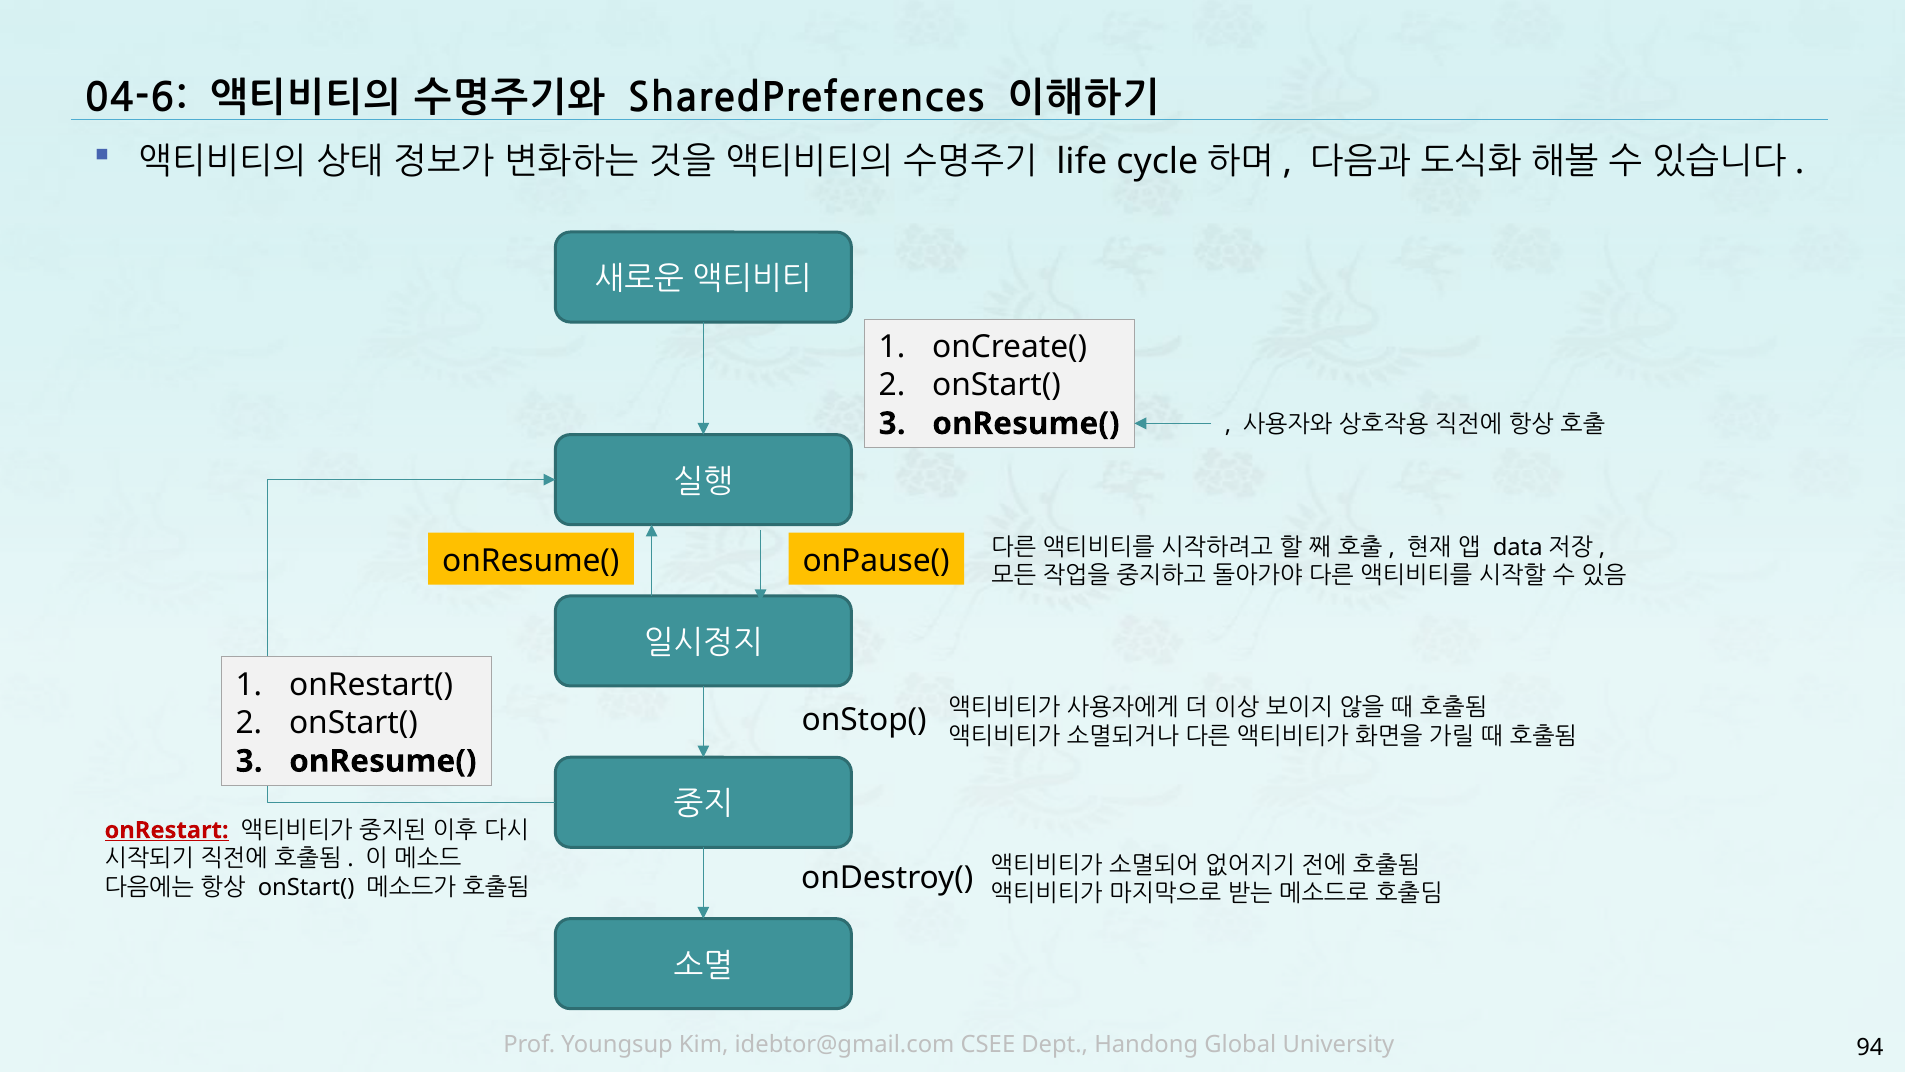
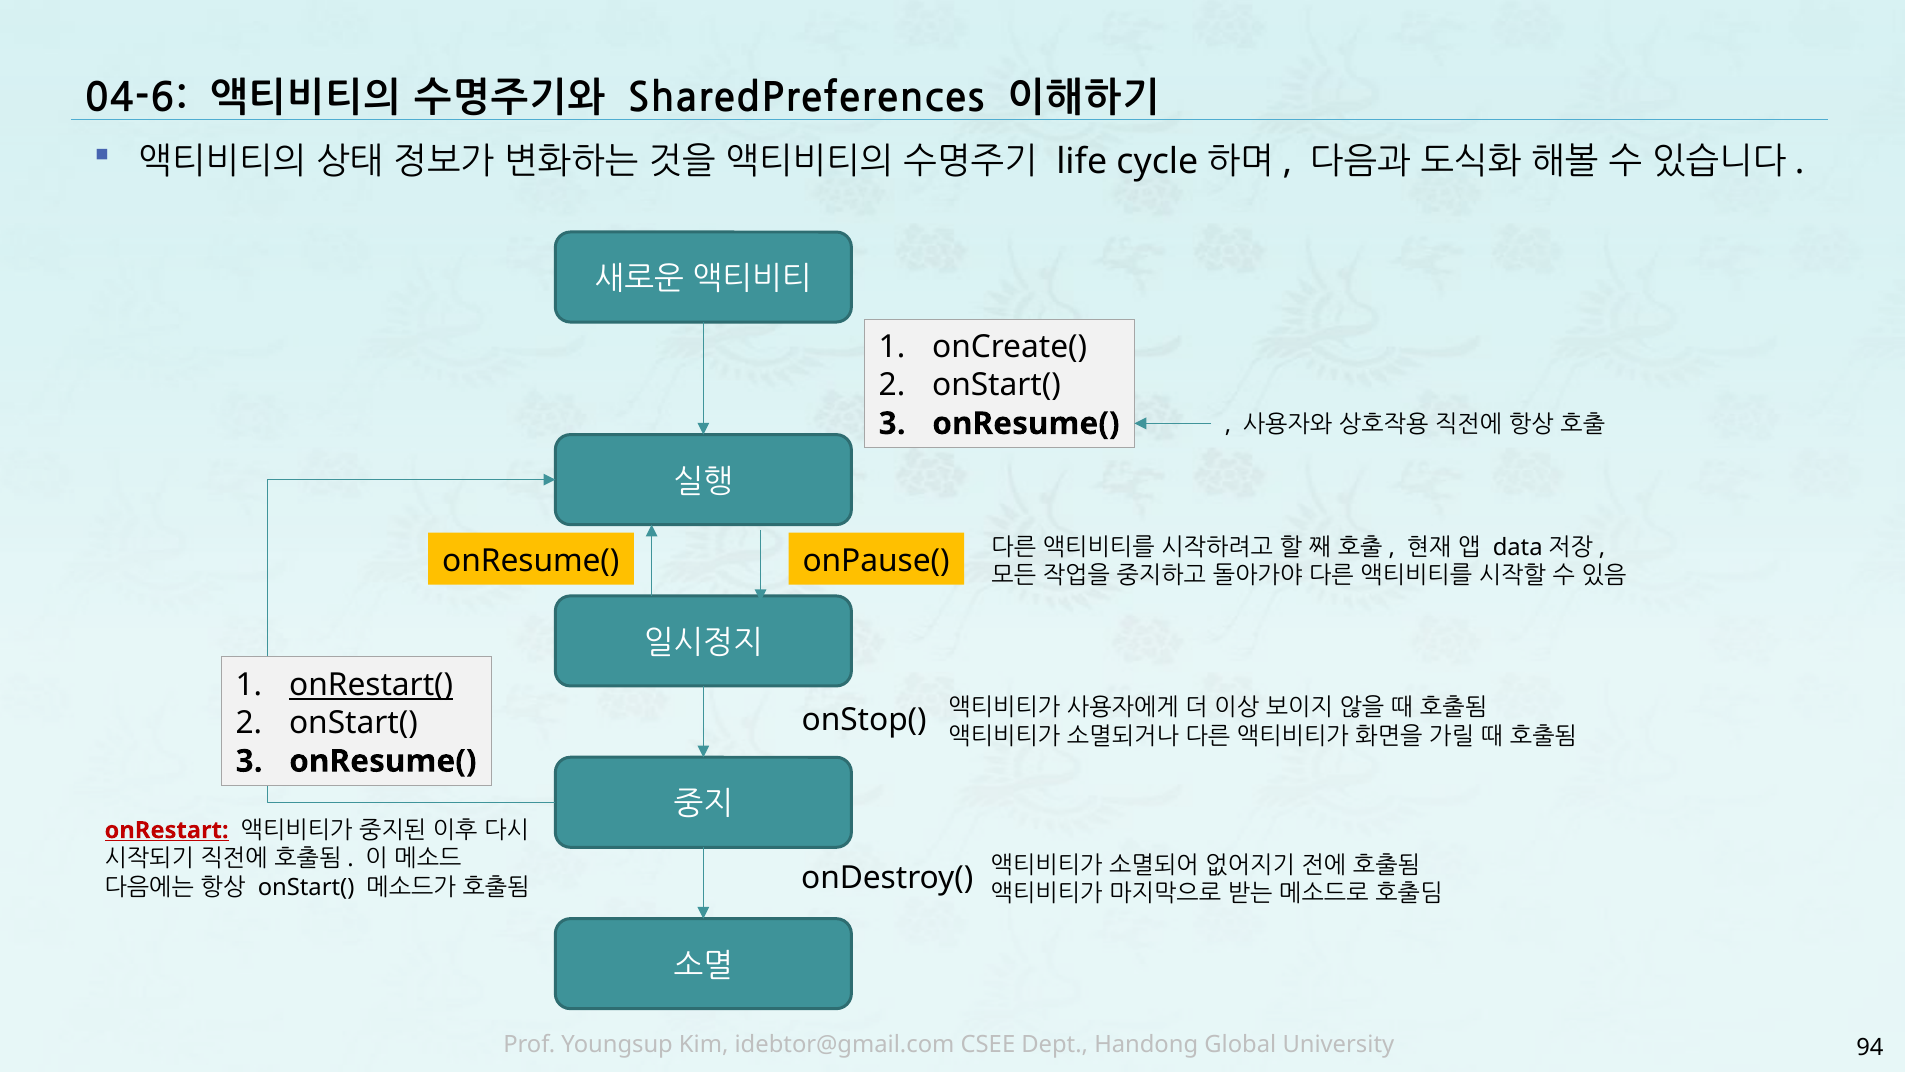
onRestart( underline: none -> present (371, 685)
